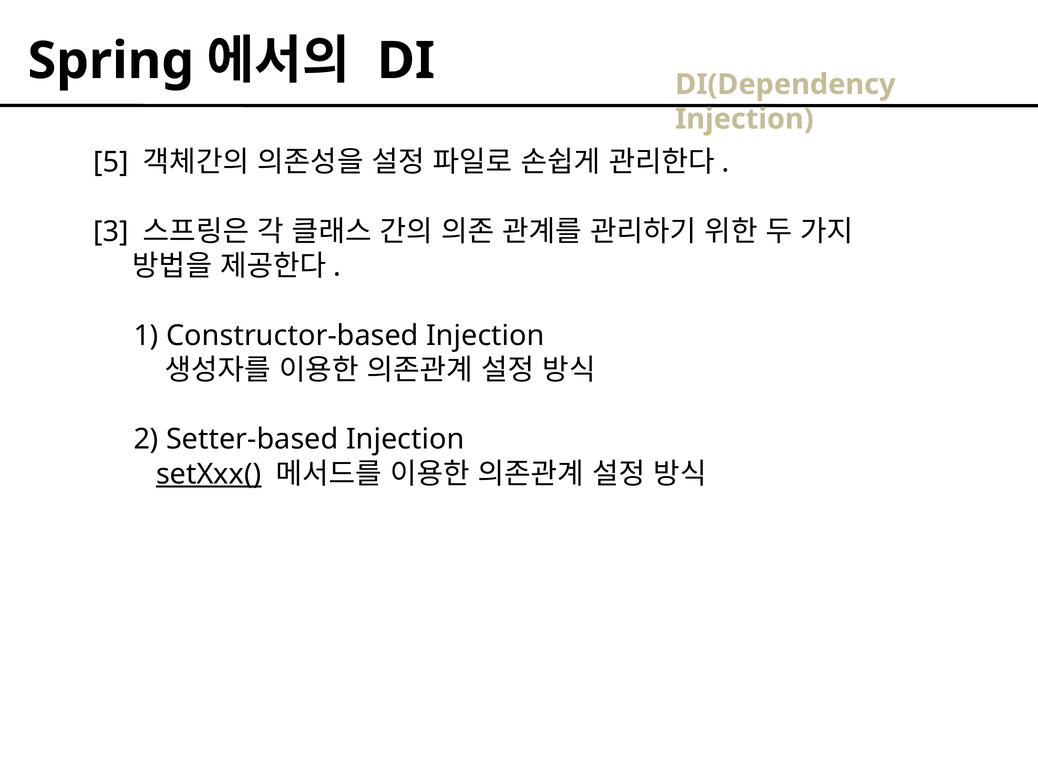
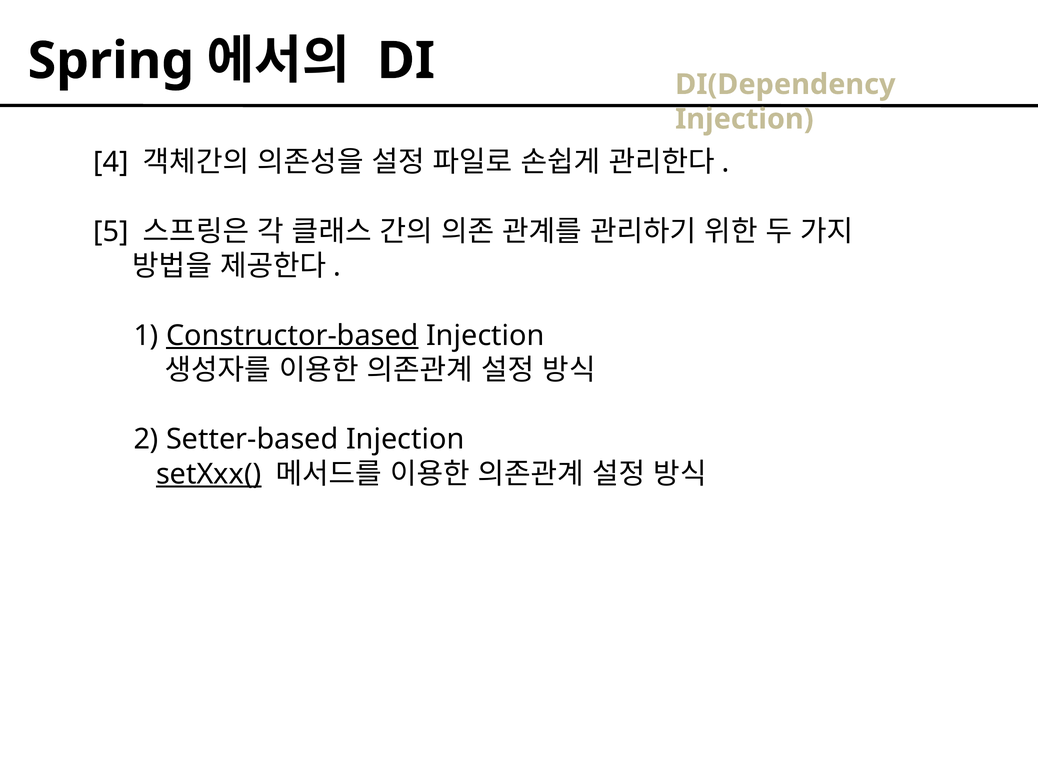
5: 5 -> 4 (111, 162)
3: 3 -> 5 (111, 231)
Constructor-based underline: none -> present (292, 335)
